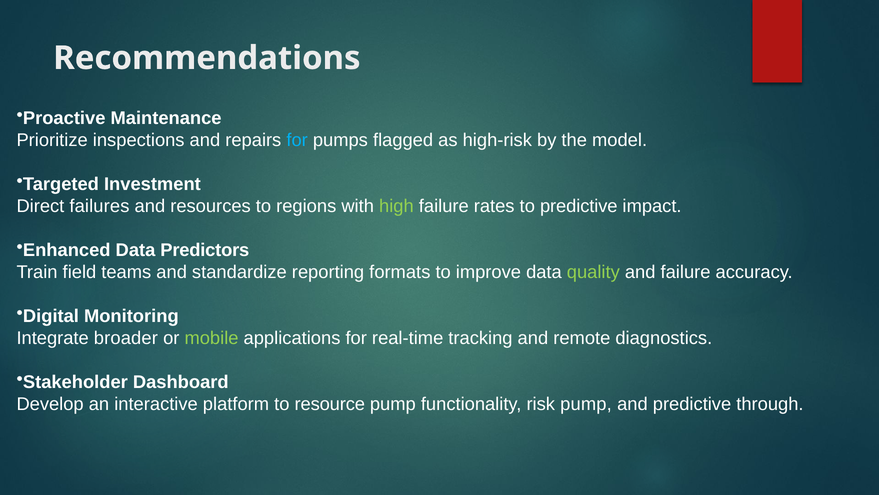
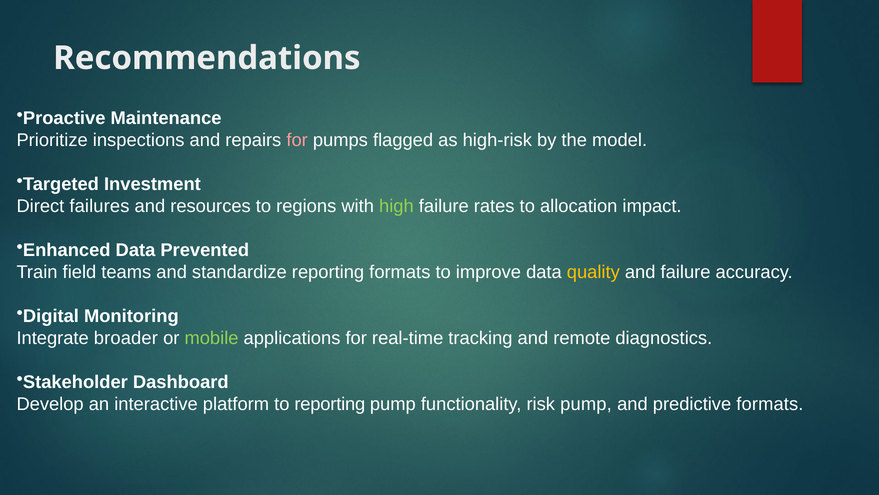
for colour: light blue -> pink (297, 140)
to predictive: predictive -> allocation (579, 206)
Predictors: Predictors -> Prevented (205, 250)
quality colour: light green -> yellow (593, 272)
to resource: resource -> reporting (330, 404)
predictive through: through -> formats (770, 404)
